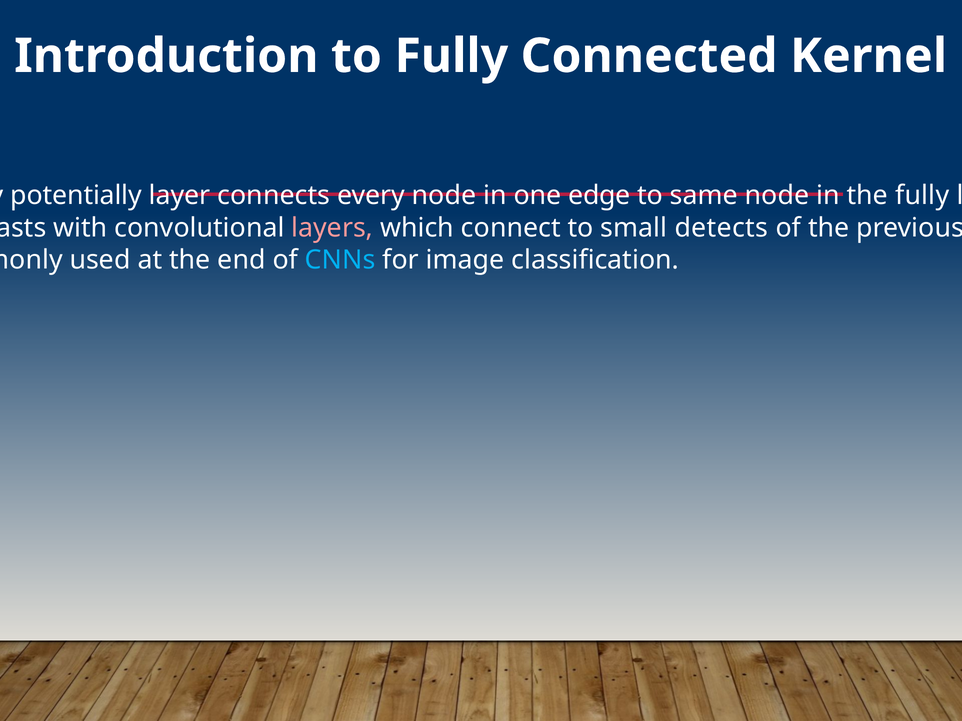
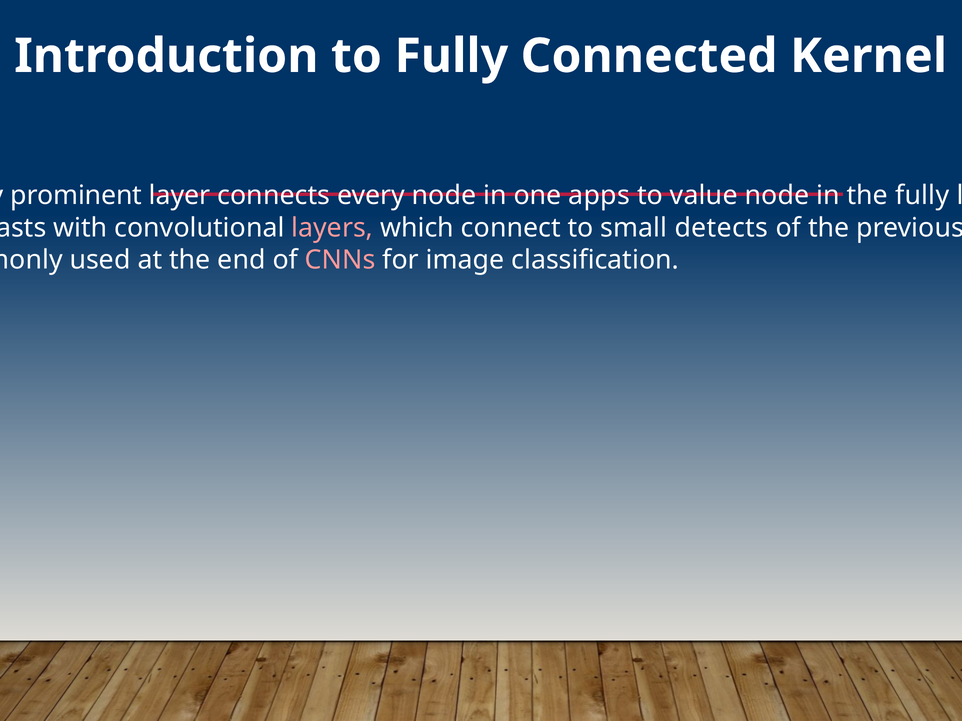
potentially: potentially -> prominent (76, 196)
edge: edge -> apps (599, 196)
same: same -> value (704, 196)
CNNs colour: light blue -> pink (340, 260)
